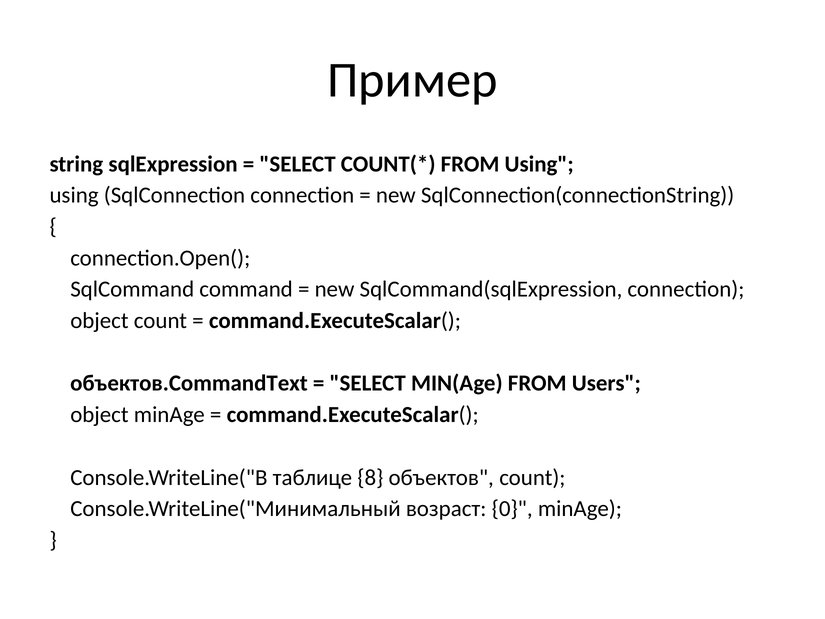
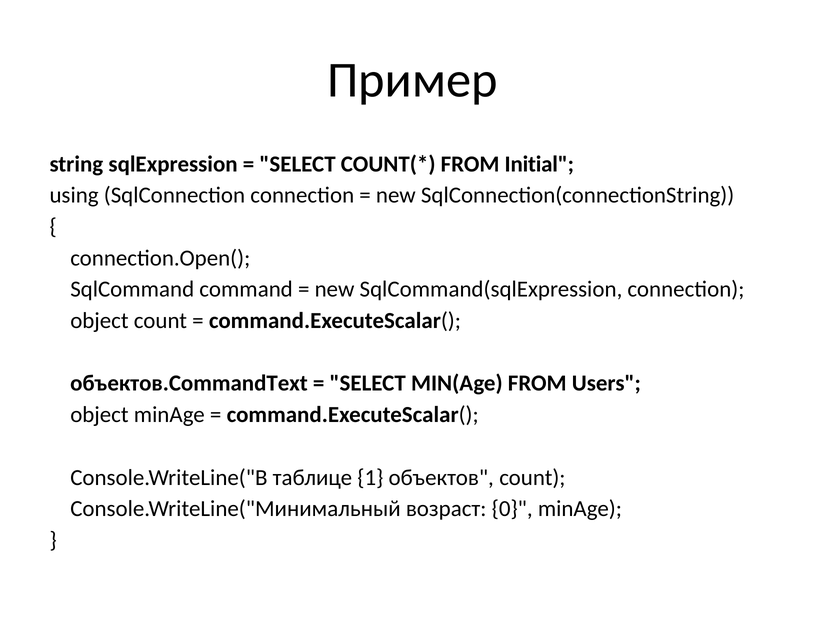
FROM Using: Using -> Initial (539, 164)
8: 8 -> 1 (370, 477)
